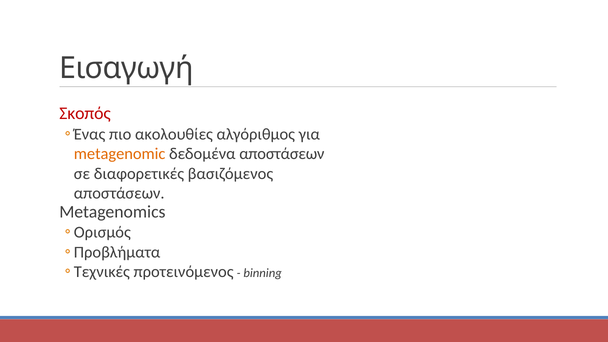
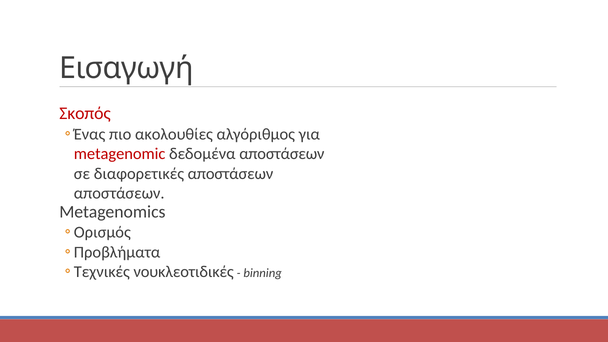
metagenomic colour: orange -> red (120, 154)
διαφορετικές βασιζόμενος: βασιζόμενος -> αποστάσεων (231, 174)
προτεινόμενος: προτεινόμενος -> νουκλεοτιδικές (184, 272)
